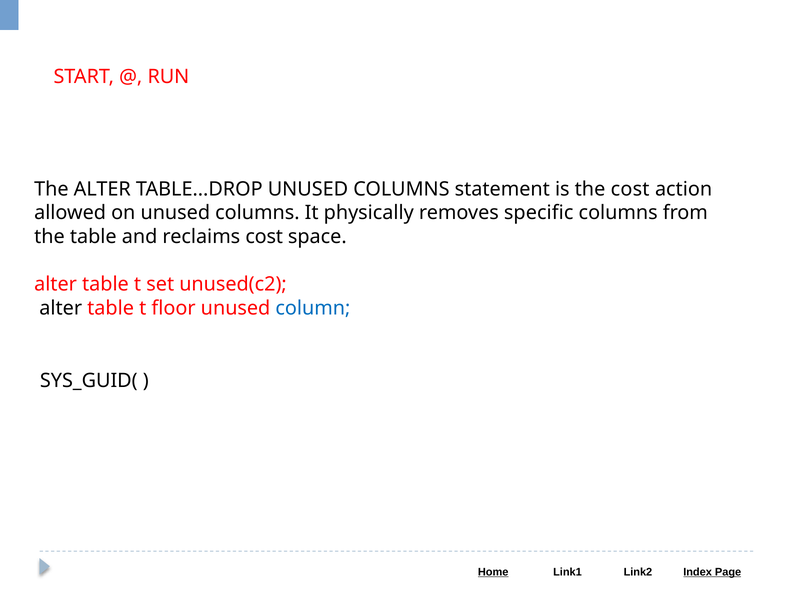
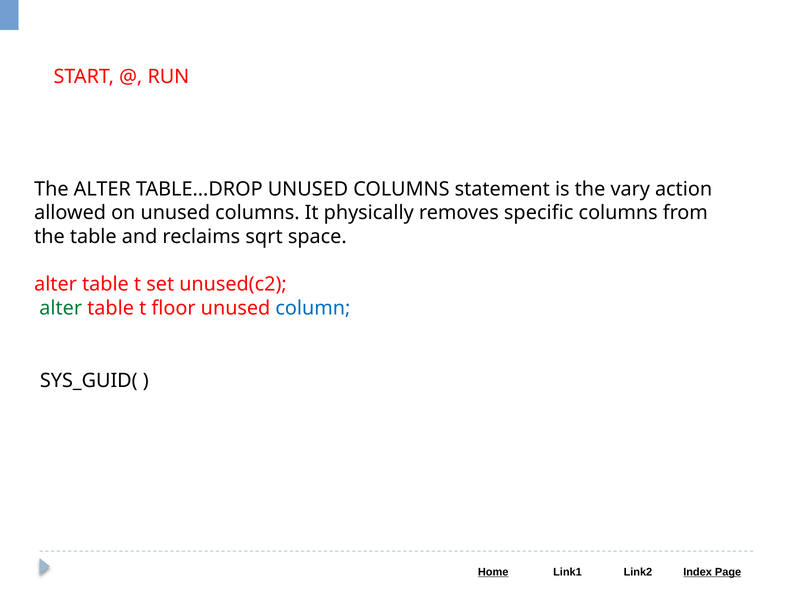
the cost: cost -> vary (630, 189)
reclaims cost: cost -> sqrt (264, 237)
alter colour: black -> green (61, 308)
